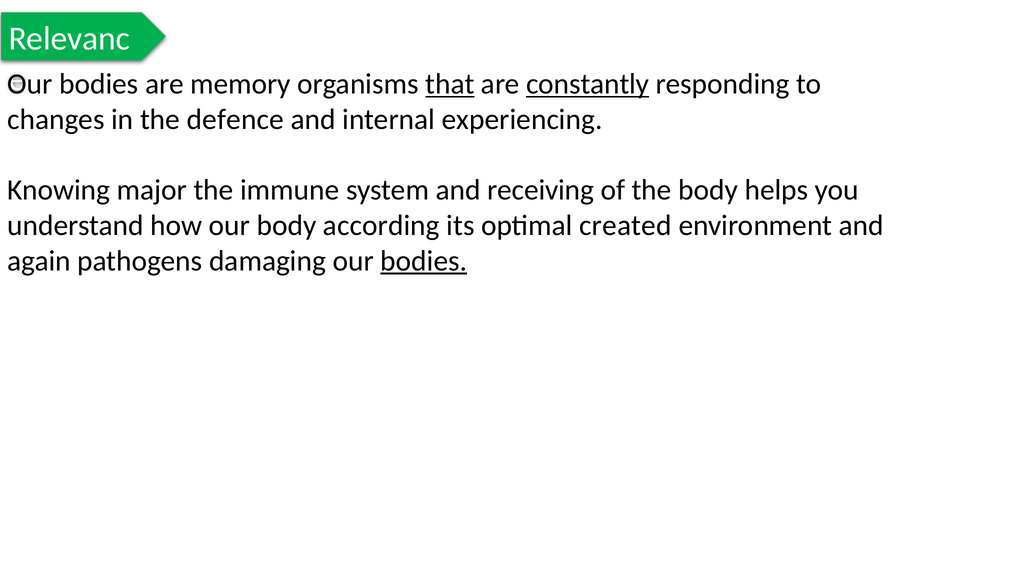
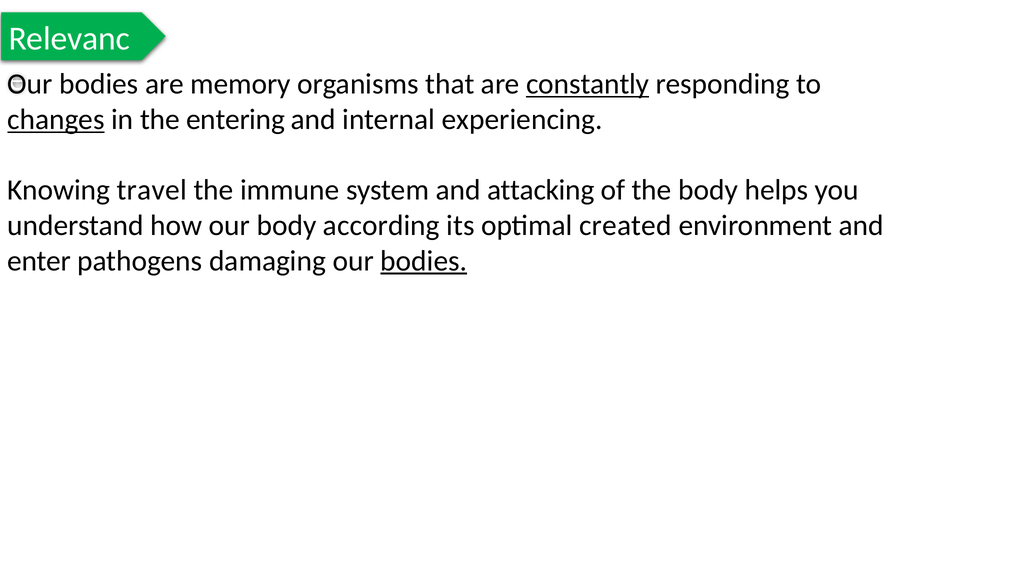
that underline: present -> none (450, 84)
changes underline: none -> present (56, 120)
defence: defence -> entering (236, 120)
major: major -> travel (152, 190)
receiving: receiving -> attacking (541, 190)
again: again -> enter (39, 261)
